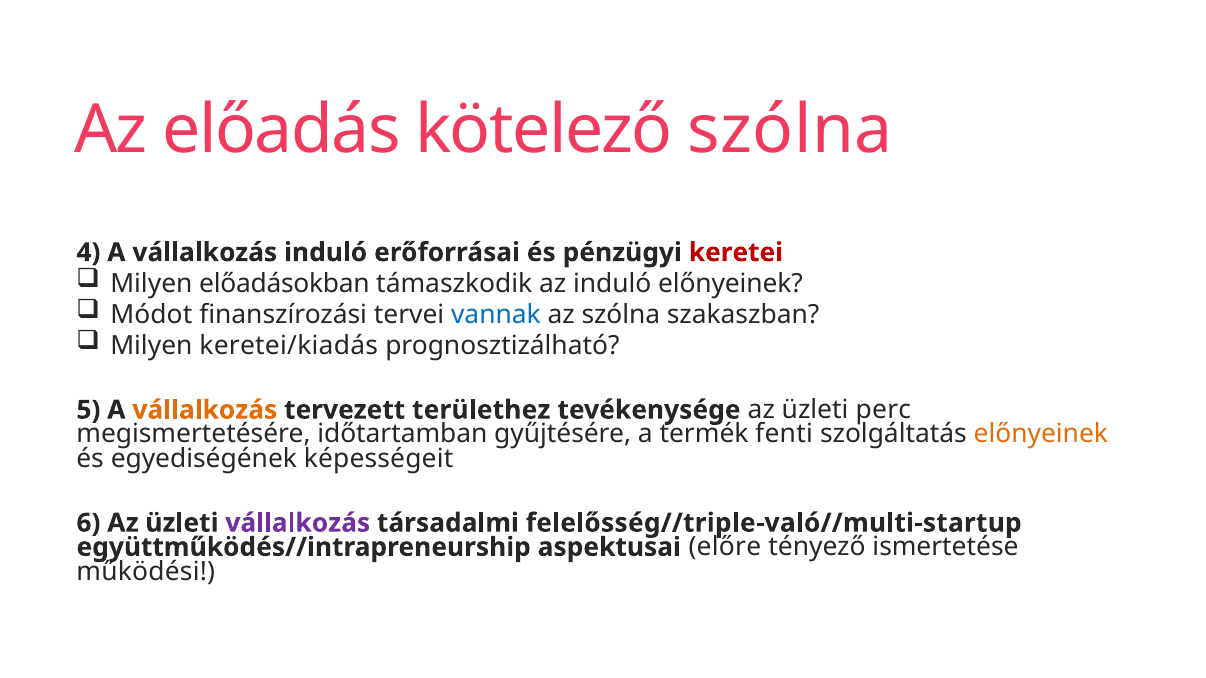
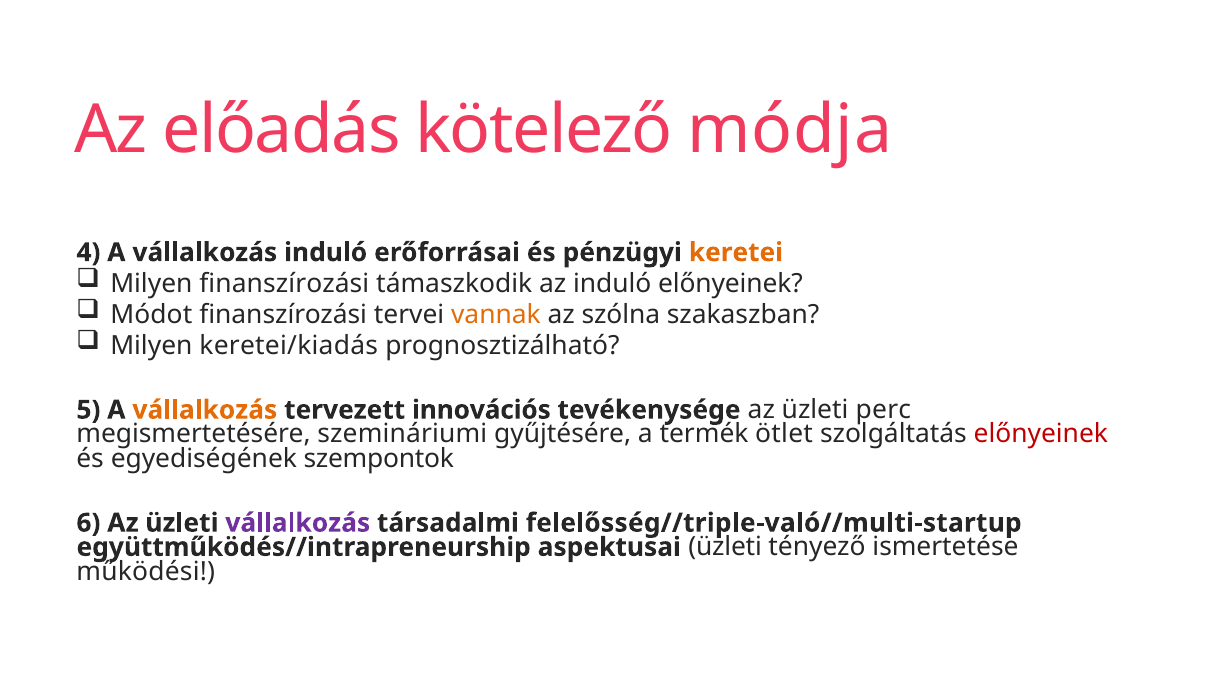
kötelező szólna: szólna -> módja (790, 130)
keretei colour: red -> orange (736, 253)
Milyen előadásokban: előadásokban -> finanszírozási (284, 284)
vannak colour: blue -> orange (496, 315)
területhez: területhez -> innovációs (481, 410)
időtartamban: időtartamban -> szemináriumi (402, 434)
fenti: fenti -> ötlet (784, 434)
előnyeinek colour: orange -> red (1041, 434)
képességeit: képességeit -> szempontok (379, 459)
aspektusai előre: előre -> üzleti (725, 547)
